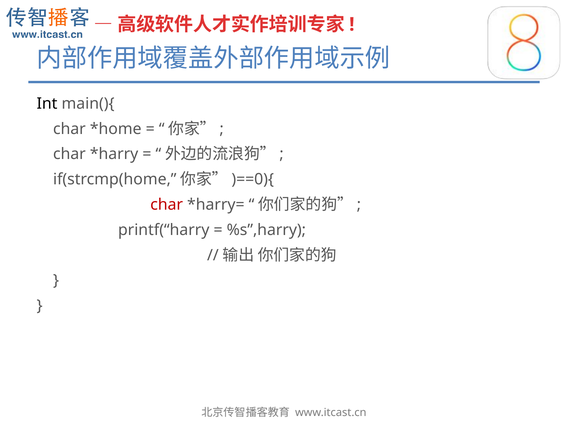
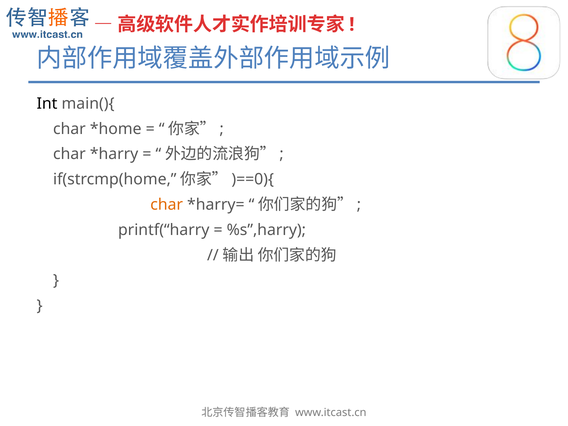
char colour: red -> orange (167, 205)
